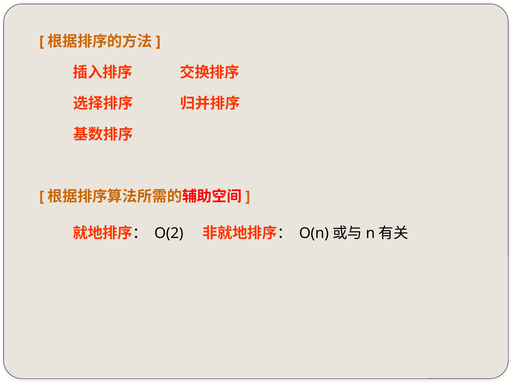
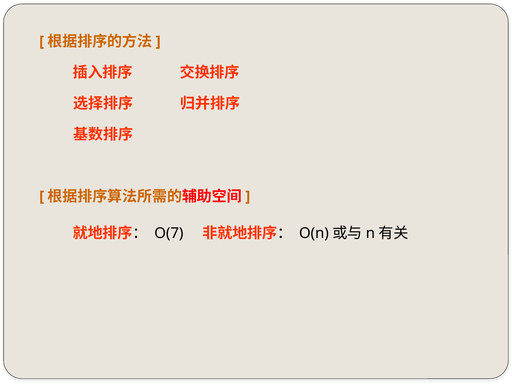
O(2: O(2 -> O(7 (169, 233)
